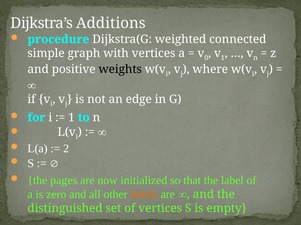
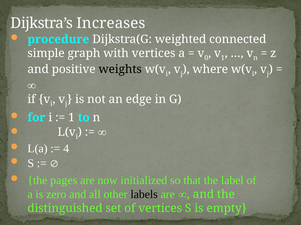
Additions: Additions -> Increases (111, 23)
2: 2 -> 4 (66, 149)
labels colour: orange -> black (144, 195)
